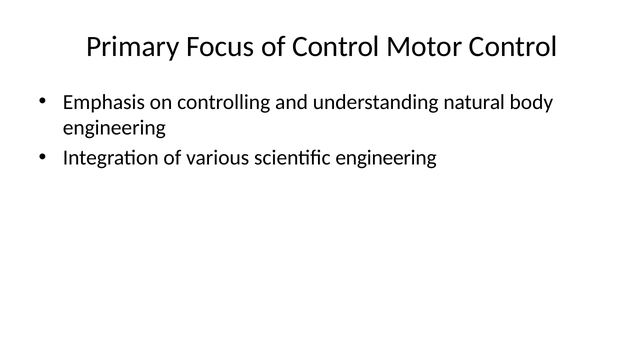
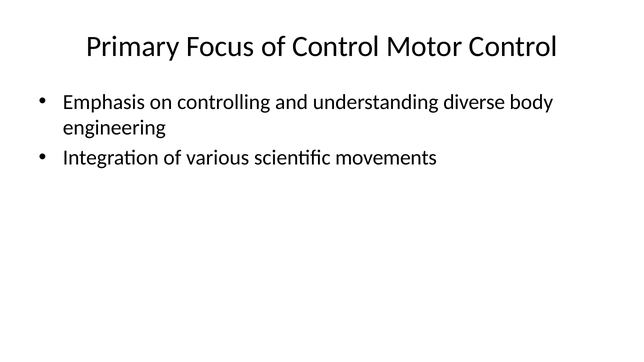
natural: natural -> diverse (474, 102)
scientific engineering: engineering -> movements (386, 158)
